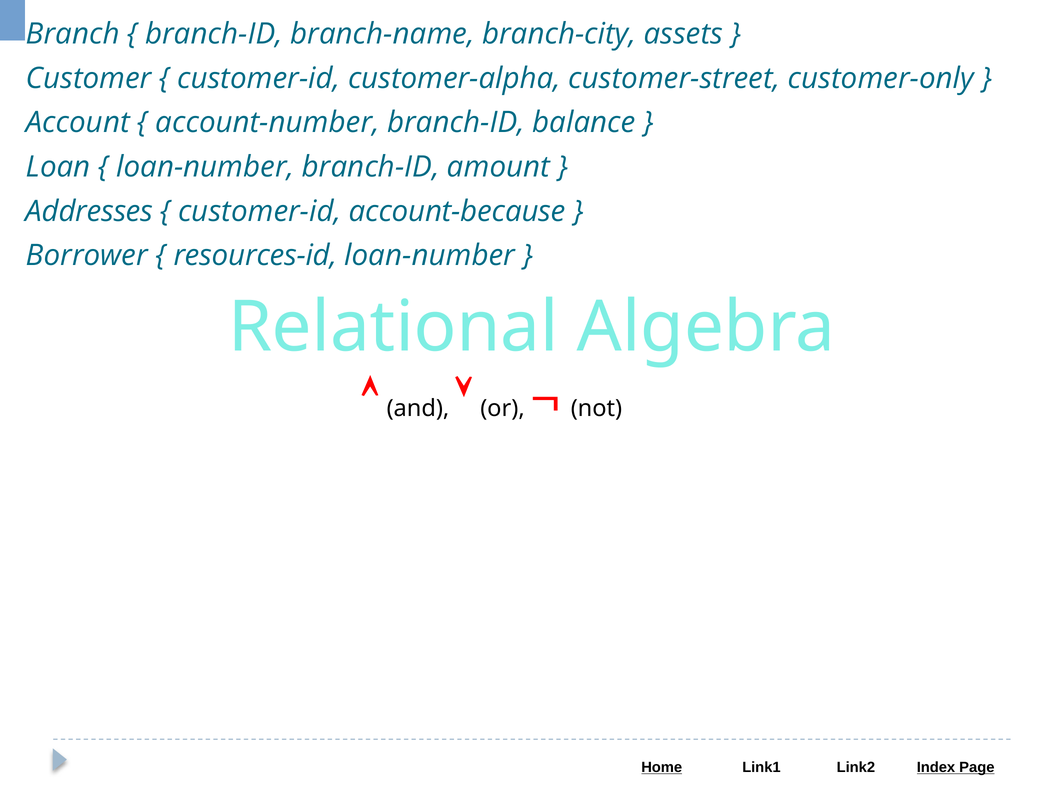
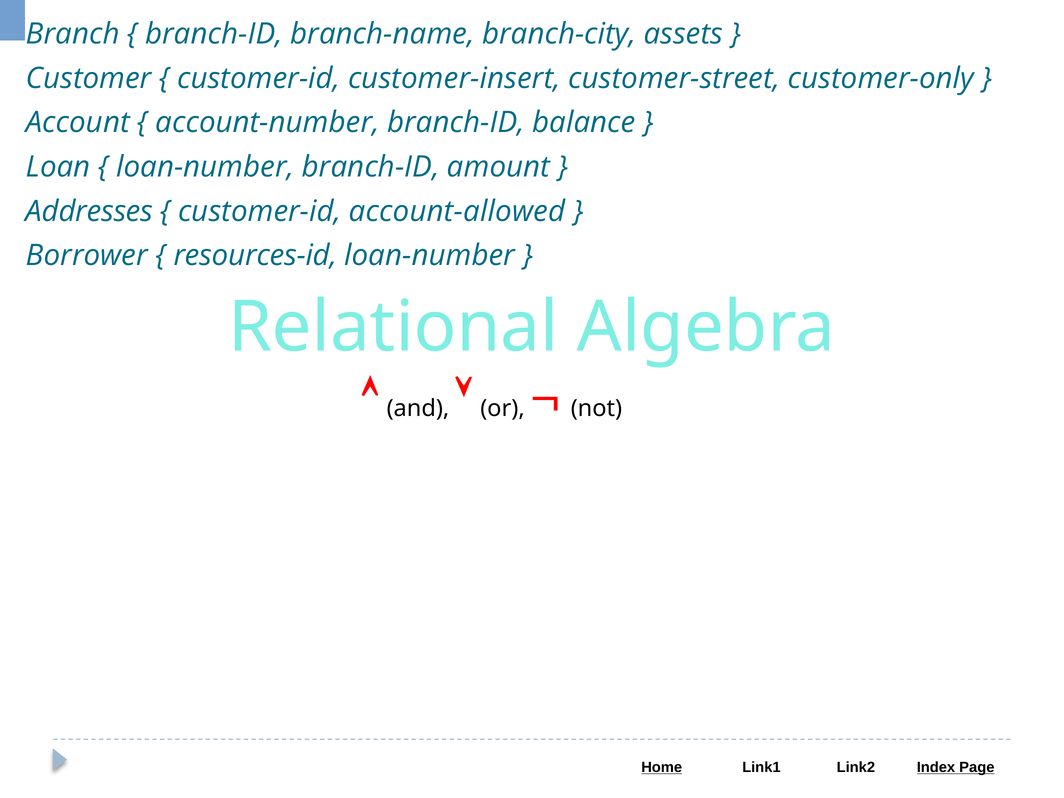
customer-alpha: customer-alpha -> customer-insert (454, 78)
account-because: account-because -> account-allowed (457, 211)
